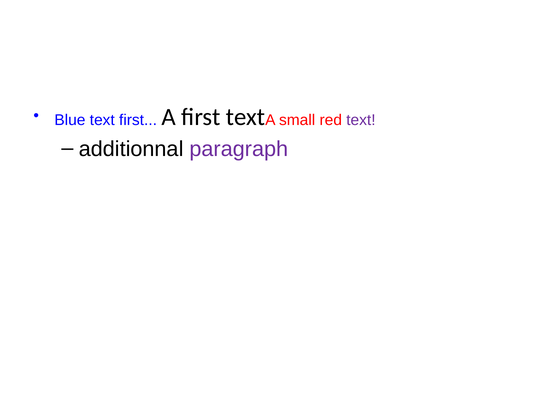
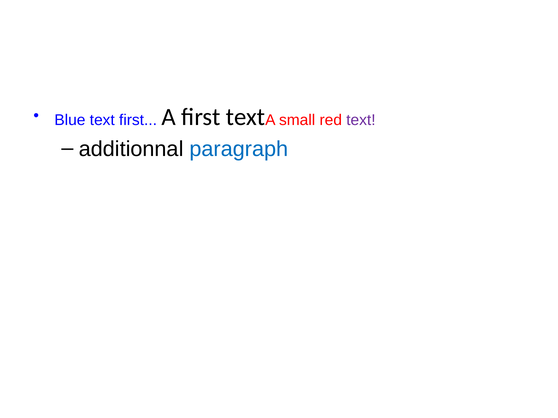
paragraph colour: purple -> blue (239, 149)
